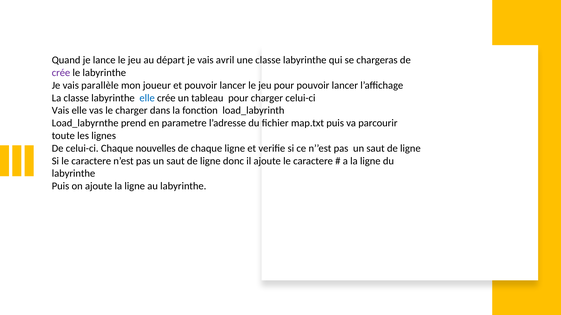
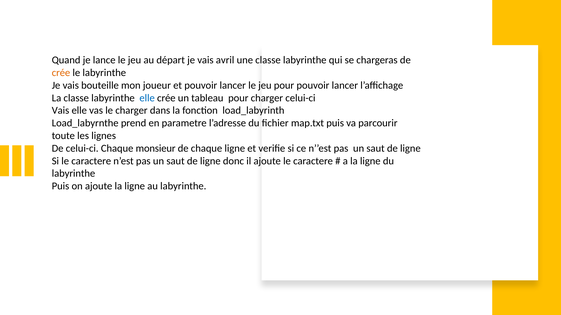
crée colour: purple -> orange (61, 73)
parallèle: parallèle -> bouteille (100, 85)
nouvelles: nouvelles -> monsieur (156, 149)
